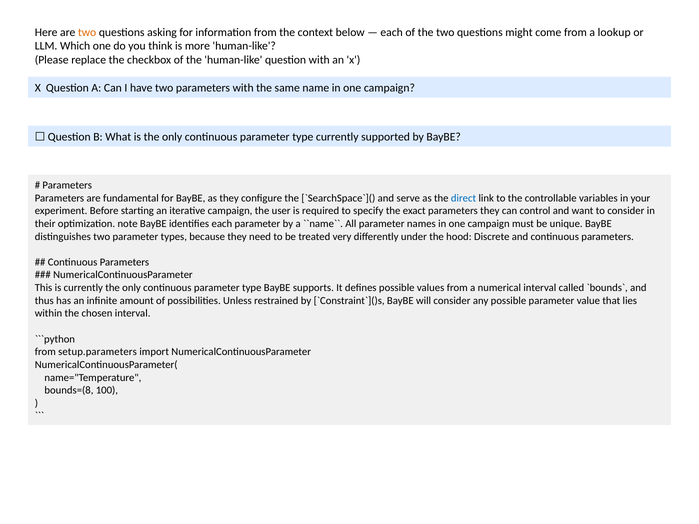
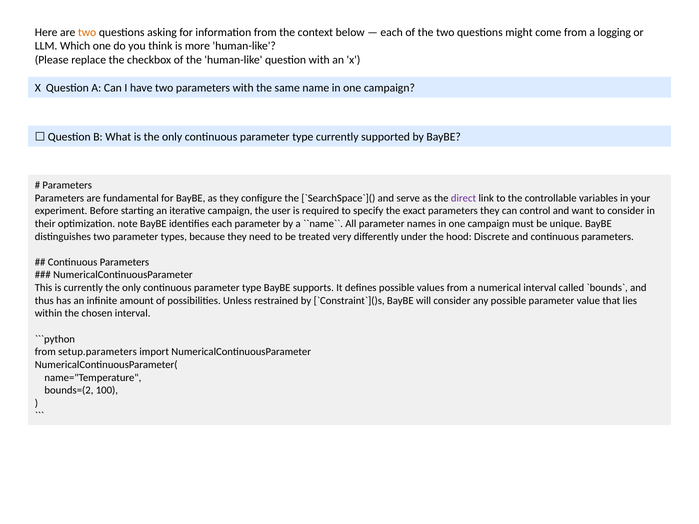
lookup: lookup -> logging (614, 32)
direct colour: blue -> purple (464, 198)
bounds=(8: bounds=(8 -> bounds=(2 (69, 391)
